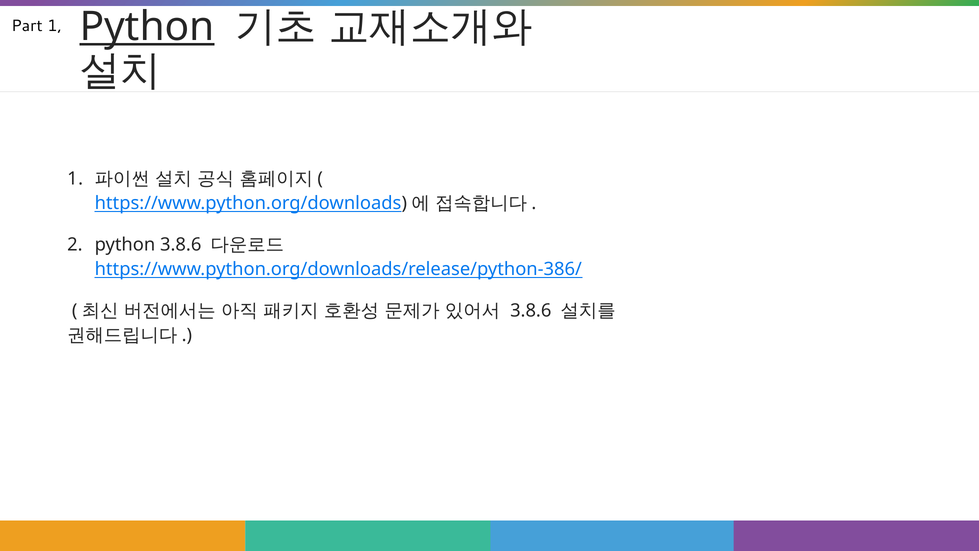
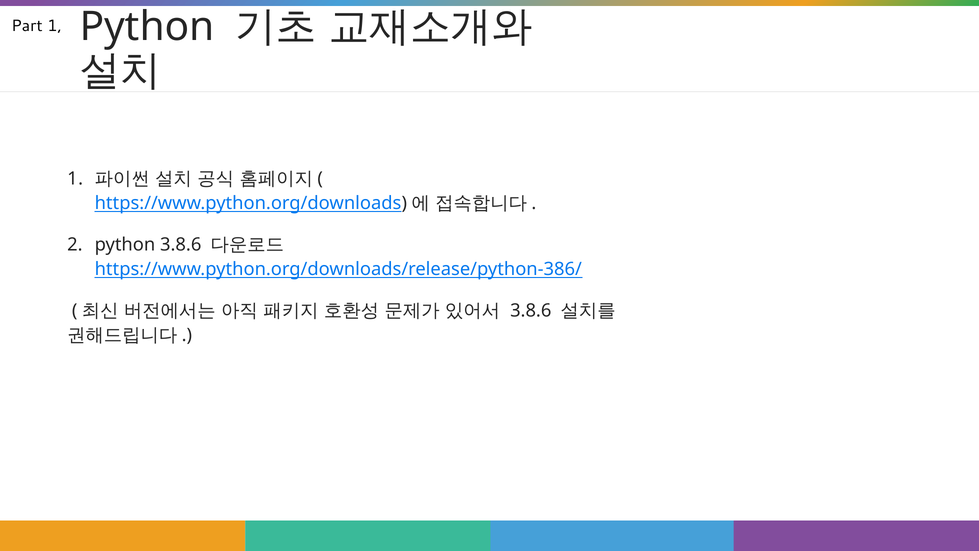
Python underline: present -> none (147, 27)
